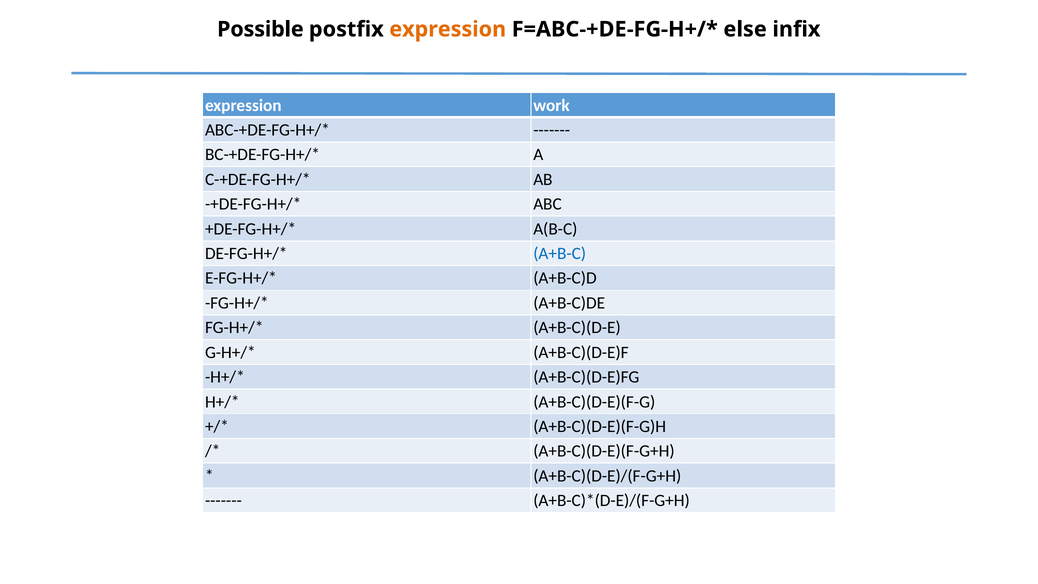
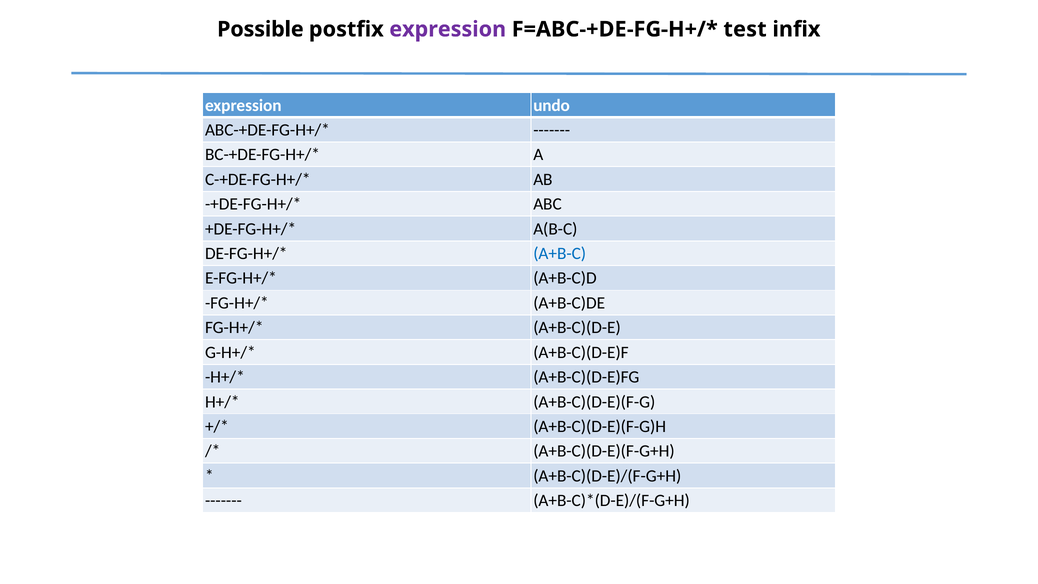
expression colour: orange -> purple (448, 29)
else: else -> test (745, 29)
work: work -> undo (552, 105)
